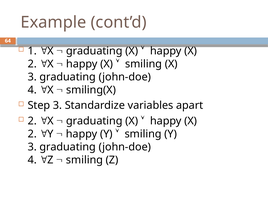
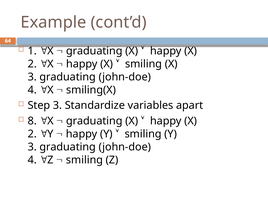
2: 2 -> 8 (32, 121)
